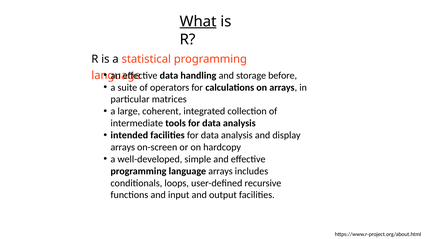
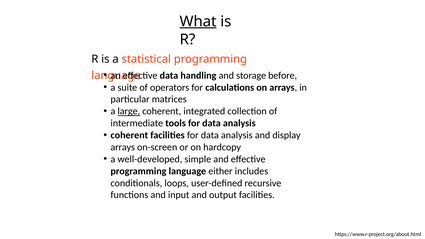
large underline: none -> present (129, 111)
intended: intended -> coherent (129, 135)
language arrays: arrays -> either (220, 171)
